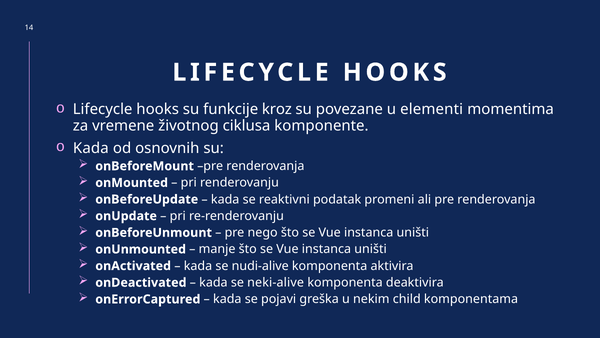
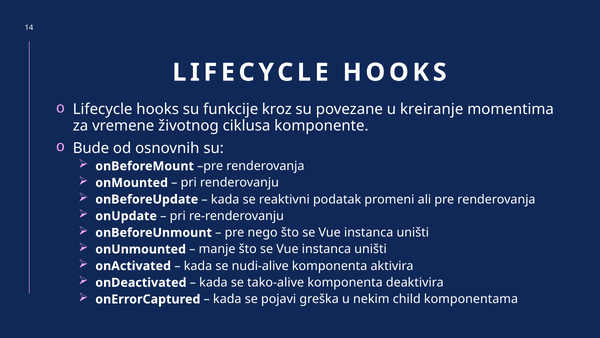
elementi: elementi -> kreiranje (432, 109)
Kada: Kada -> Bude (91, 148)
neki-alive: neki-alive -> tako-alive (276, 282)
